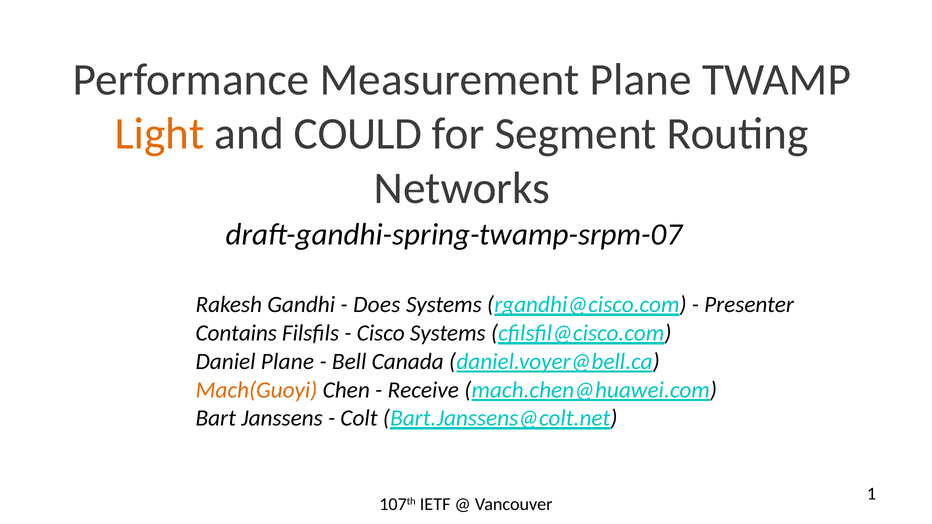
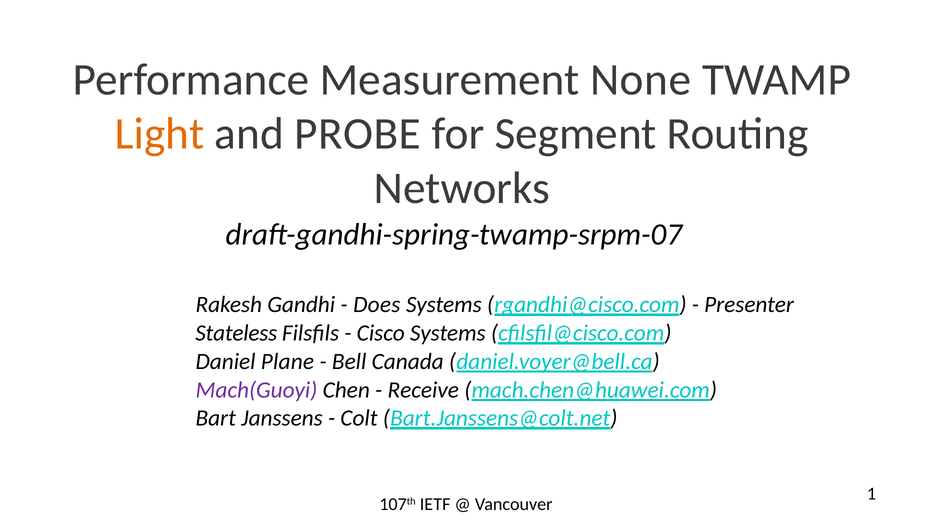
Measurement Plane: Plane -> None (641, 80)
COULD: COULD -> PROBE (358, 134)
Contains: Contains -> Stateless (236, 333)
Mach(Guoyi colour: orange -> purple (256, 390)
